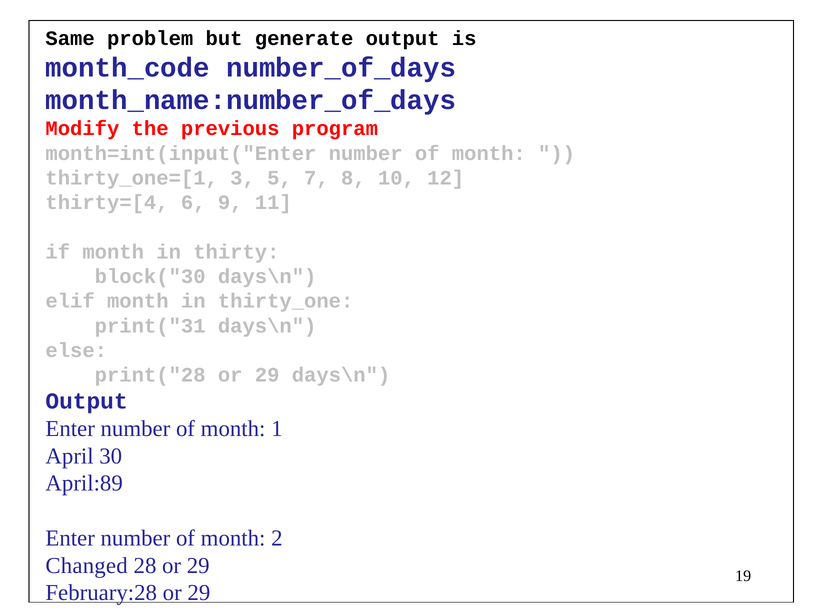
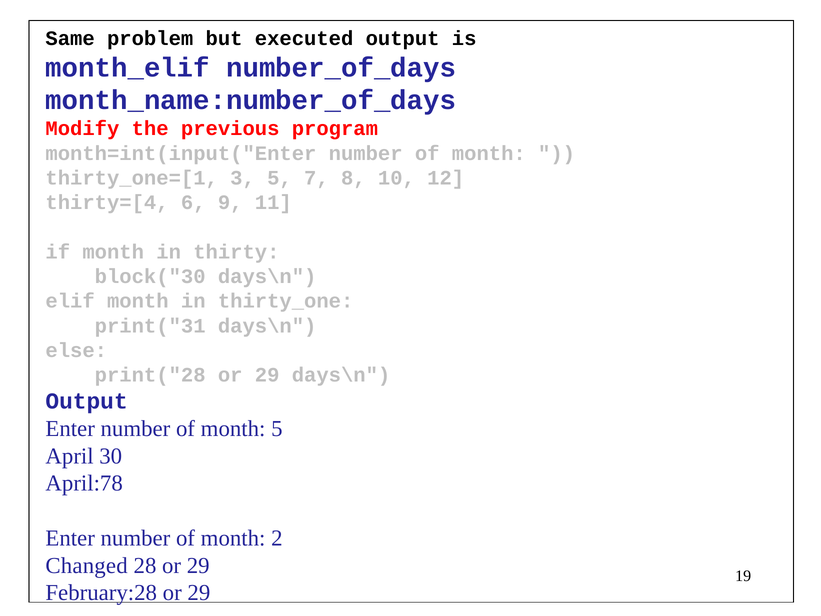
generate: generate -> executed (304, 38)
month_code: month_code -> month_elif (128, 68)
month 1: 1 -> 5 (277, 428)
April:89: April:89 -> April:78 (84, 483)
